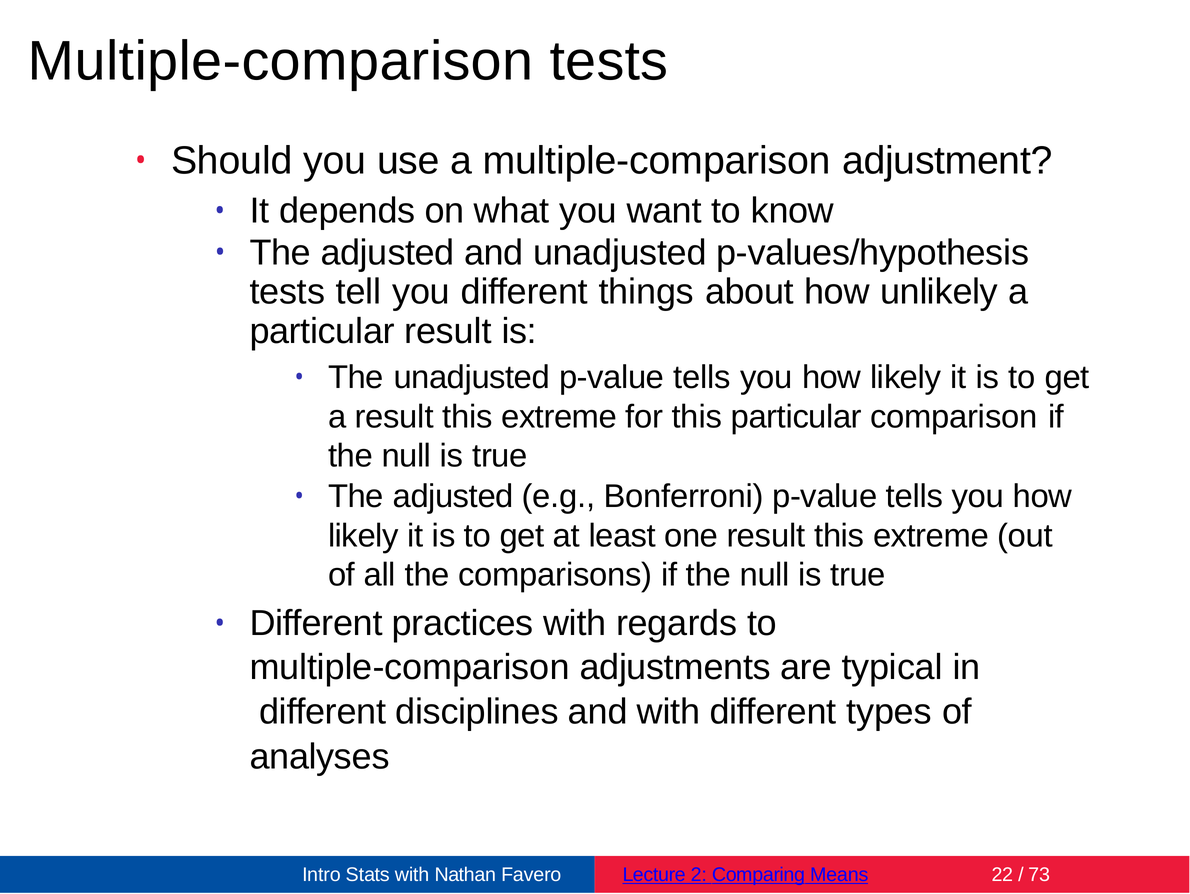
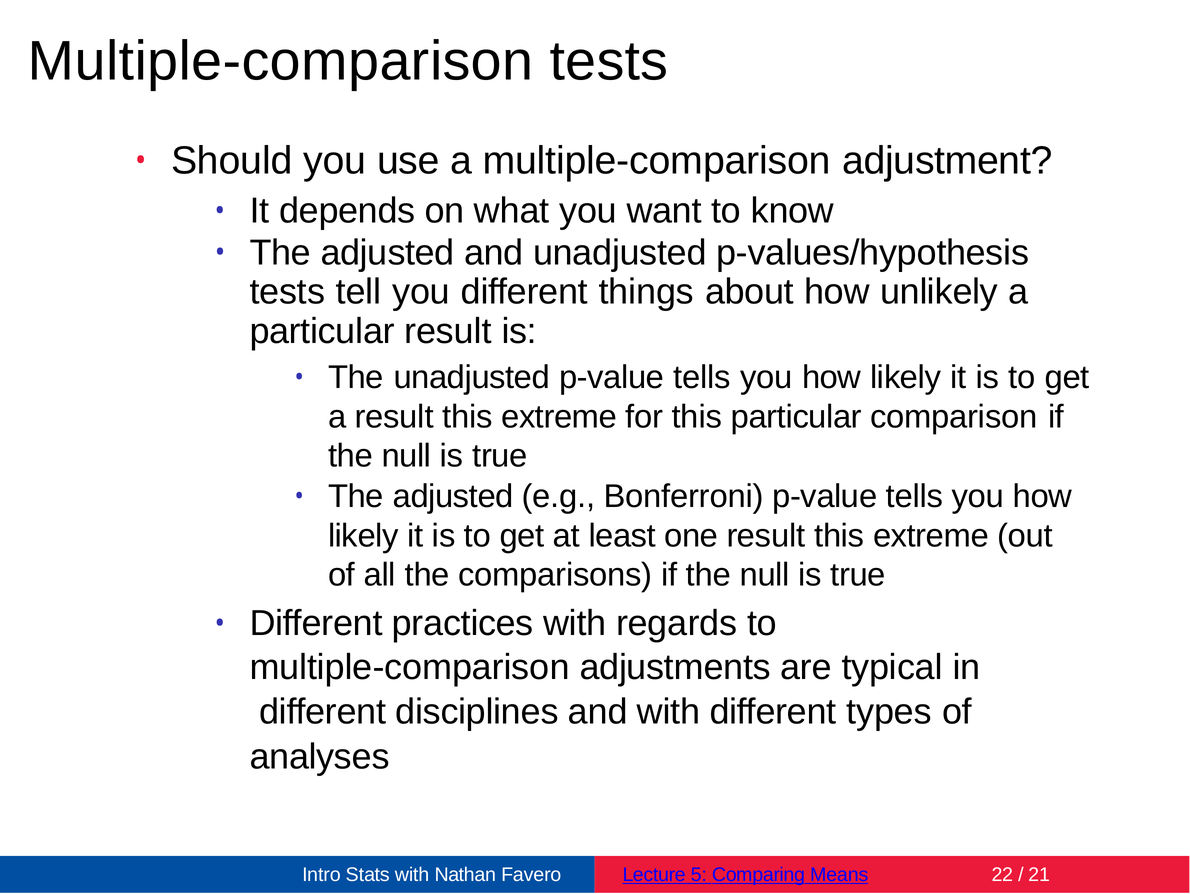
2: 2 -> 5 (699, 874)
73: 73 -> 21 (1039, 874)
